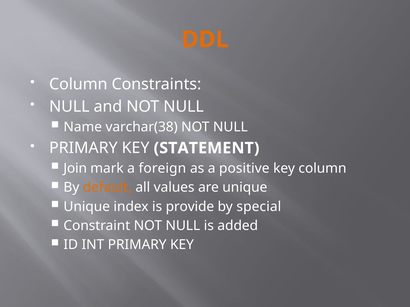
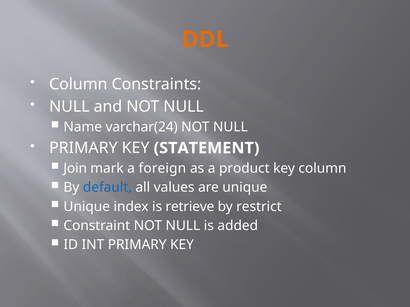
varchar(38: varchar(38 -> varchar(24 (142, 127)
positive: positive -> product (244, 169)
default colour: orange -> blue (107, 188)
provide: provide -> retrieve (190, 207)
special: special -> restrict (259, 207)
